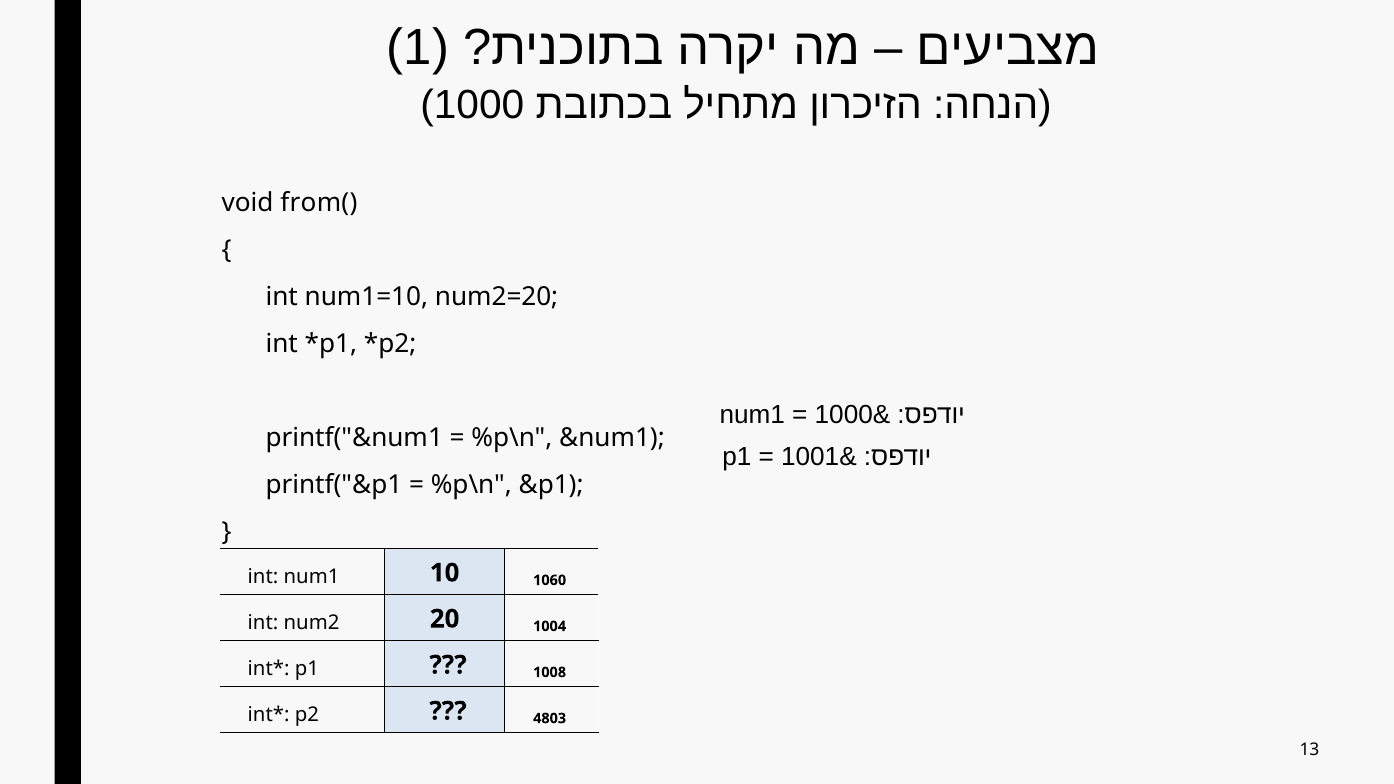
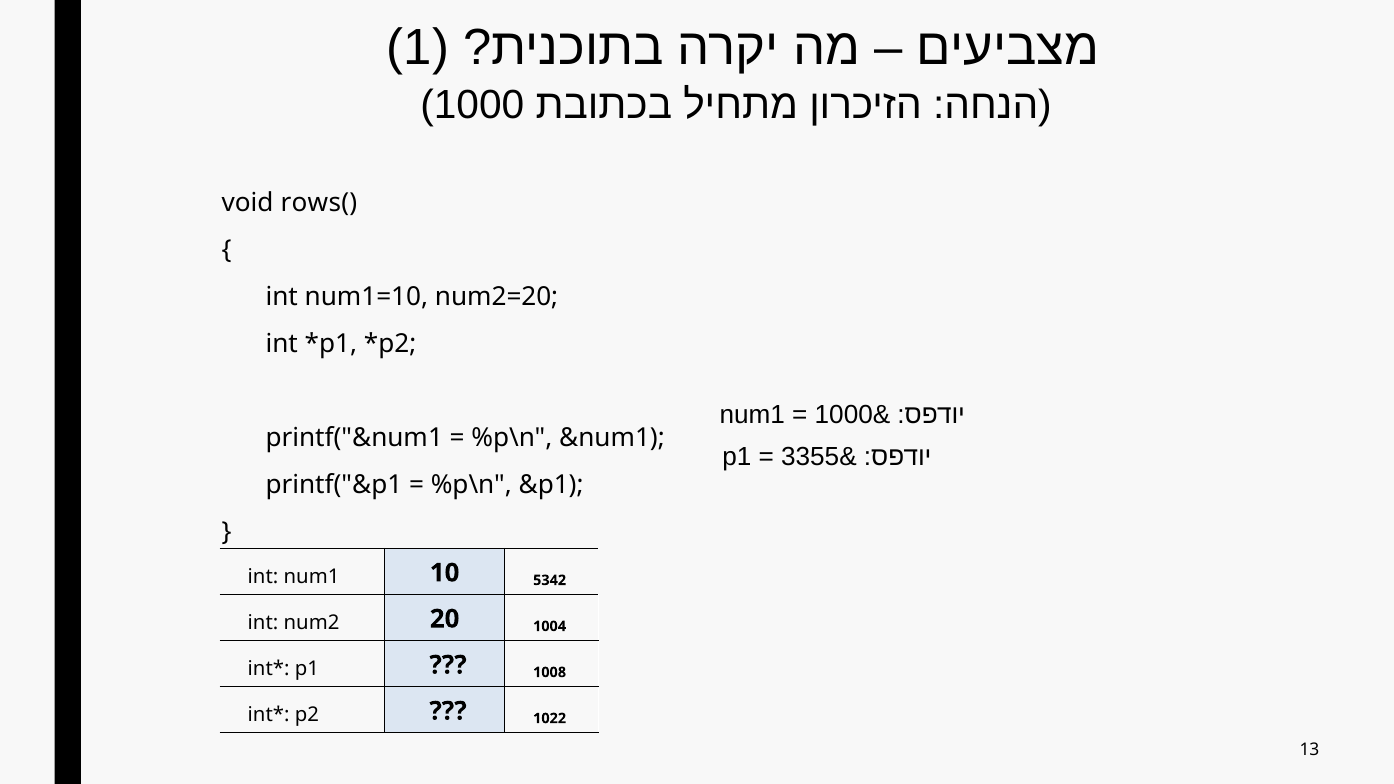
from(: from( -> rows( (319, 203)
1001: 1001 -> 3355 (810, 457)
1060: 1060 -> 5342 (550, 580)
4803: 4803 -> 1022 (550, 718)
